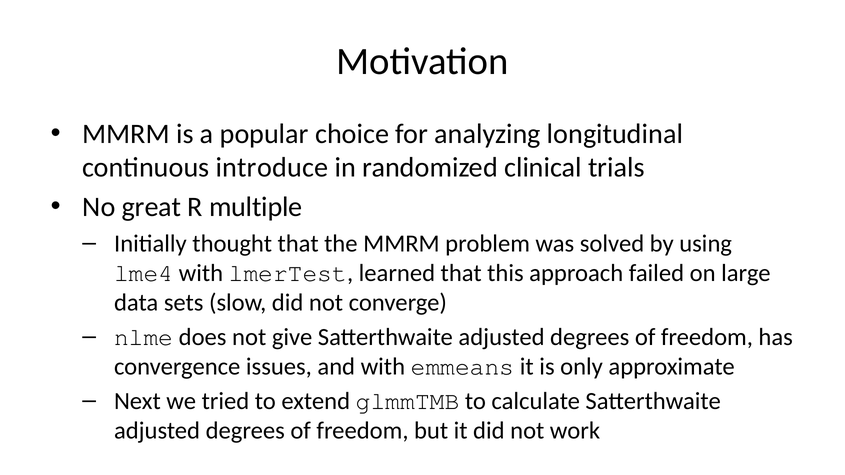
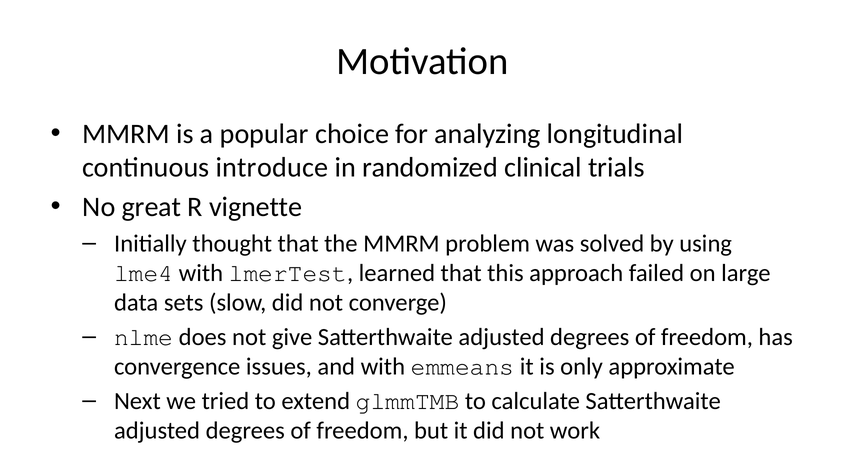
multiple: multiple -> vignette (256, 207)
